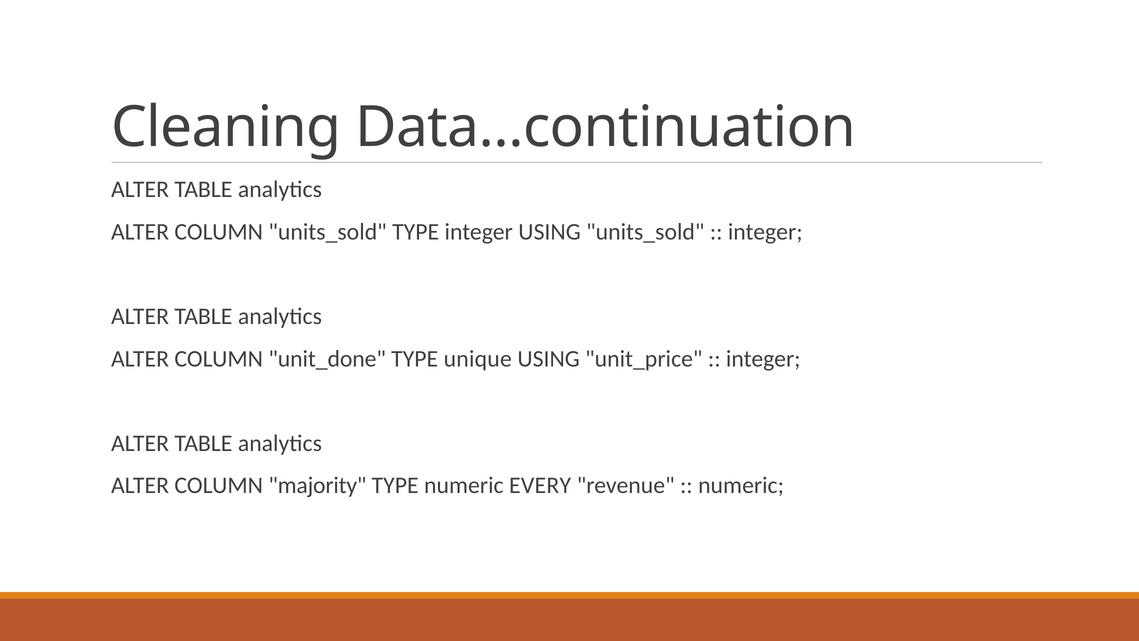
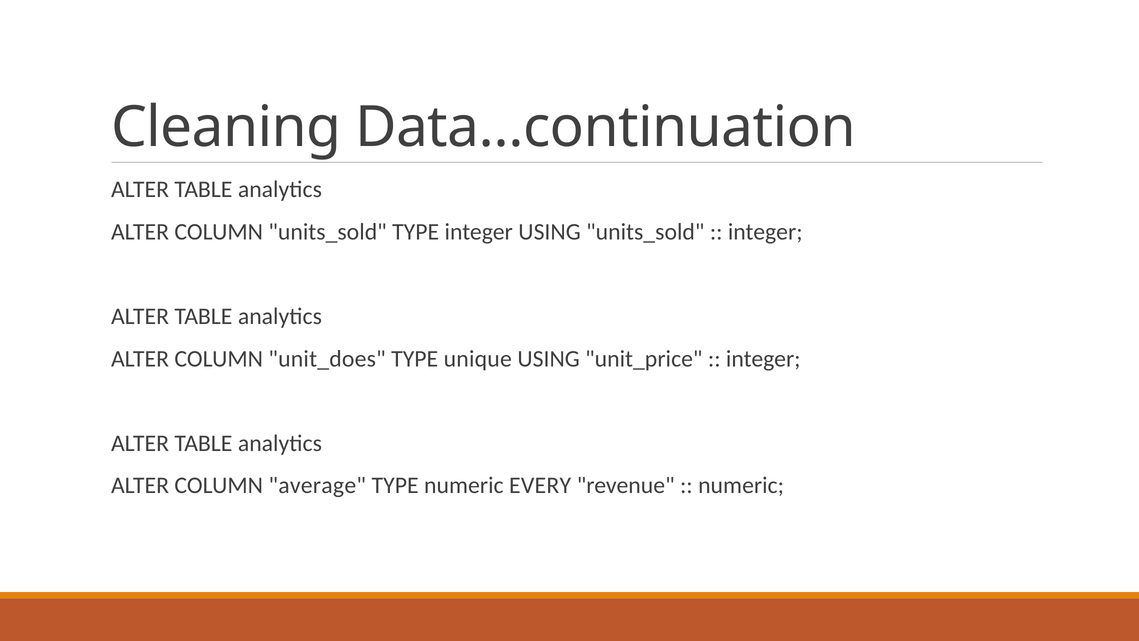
unit_done: unit_done -> unit_does (327, 359)
majority: majority -> average (317, 485)
